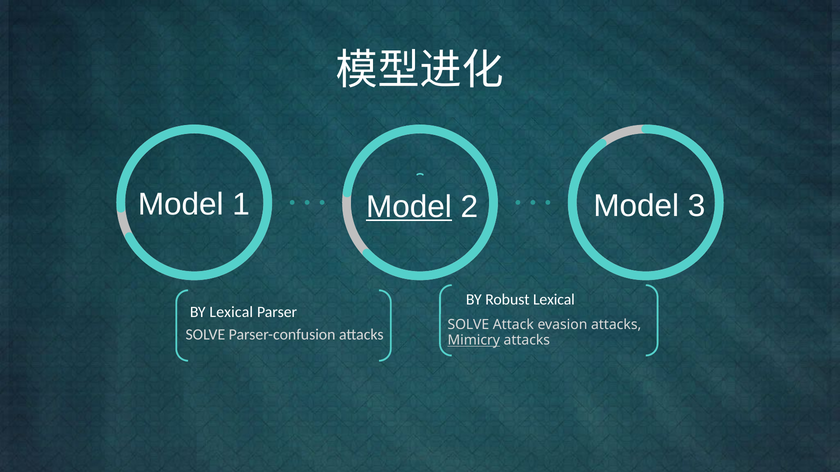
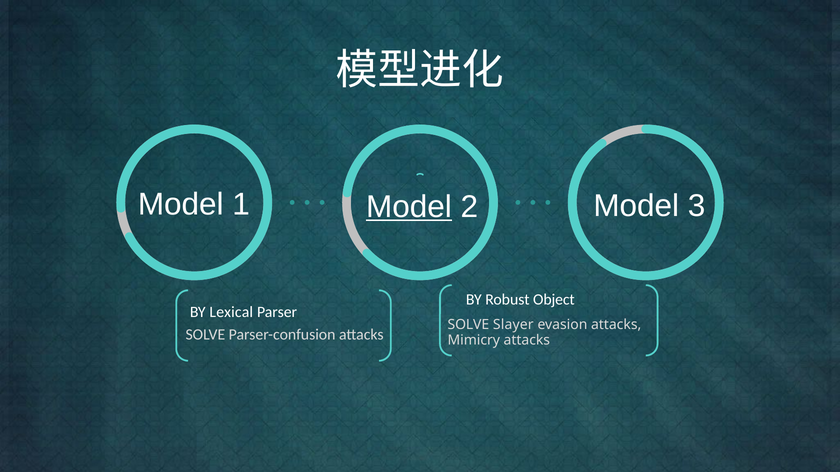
Robust Lexical: Lexical -> Object (554, 300)
Attack: Attack -> Slayer (513, 325)
Mimicry underline: present -> none (474, 341)
